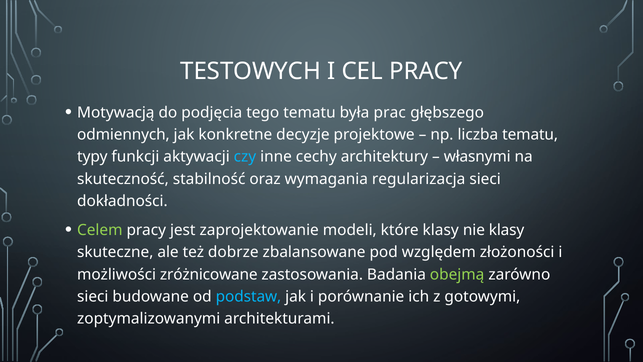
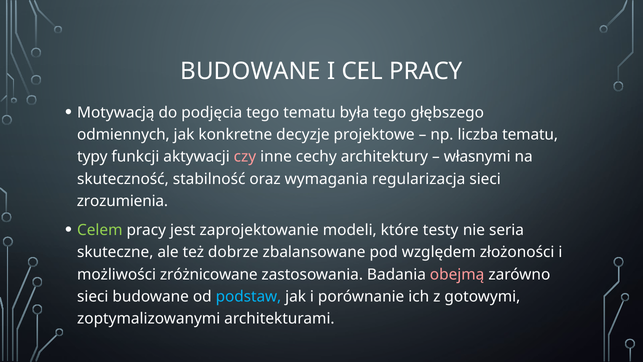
TESTOWYCH: TESTOWYCH -> BUDOWANE (250, 71)
była prac: prac -> tego (390, 112)
czy colour: light blue -> pink (245, 157)
dokładności: dokładności -> zrozumienia (122, 201)
które klasy: klasy -> testy (441, 230)
nie klasy: klasy -> seria (506, 230)
obejmą colour: light green -> pink (457, 274)
